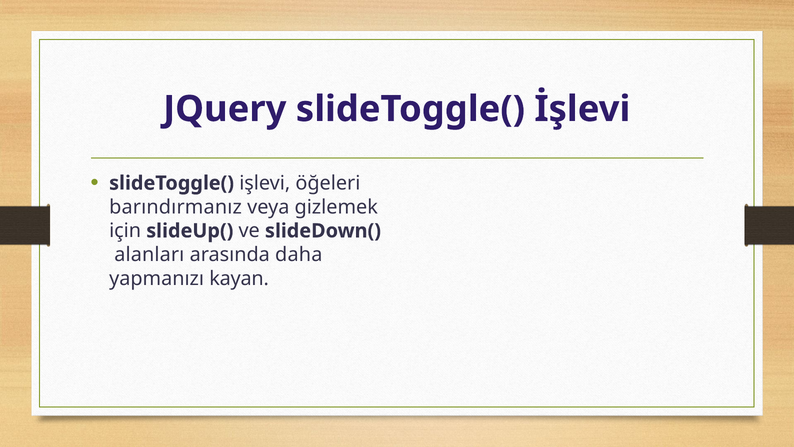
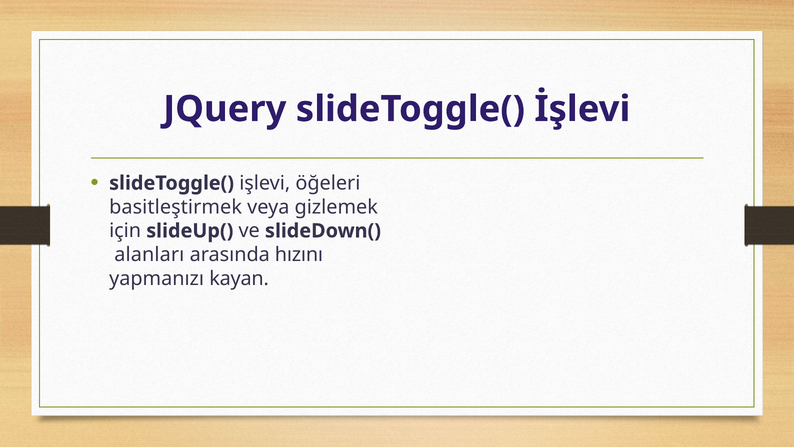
barındırmanız: barındırmanız -> basitleştirmek (176, 207)
daha: daha -> hızını (299, 254)
